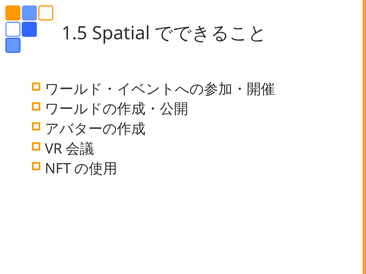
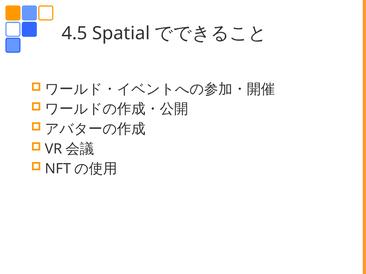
1.5: 1.5 -> 4.5 (75, 33)
